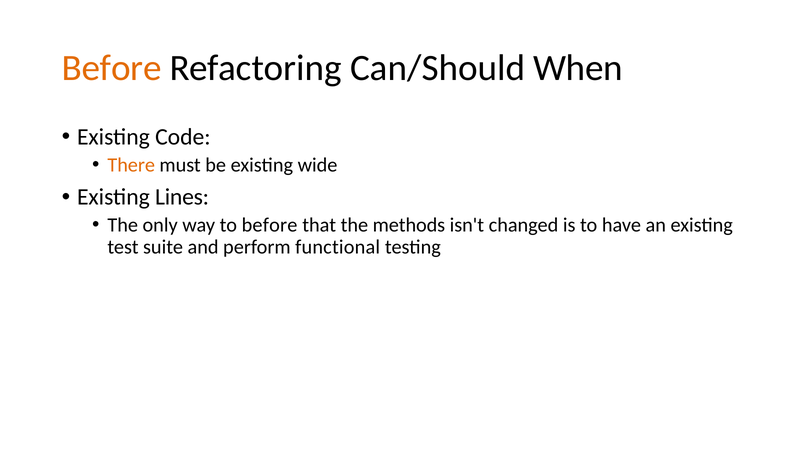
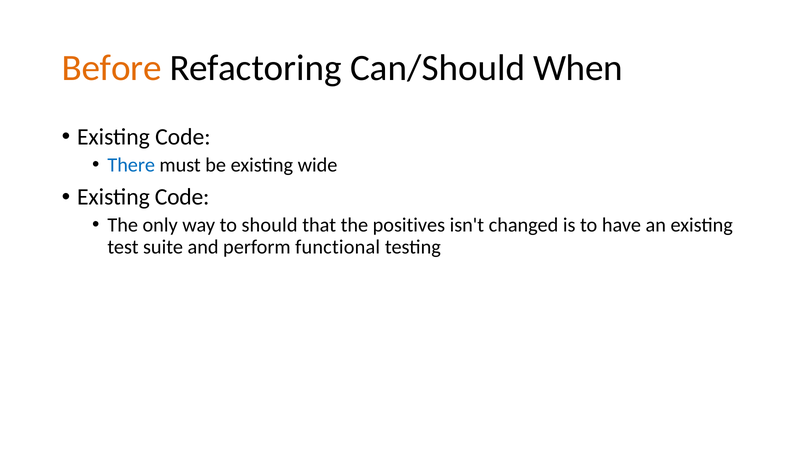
There colour: orange -> blue (131, 165)
Lines: Lines -> Code (182, 197)
to before: before -> should (270, 225)
methods: methods -> positives (409, 225)
